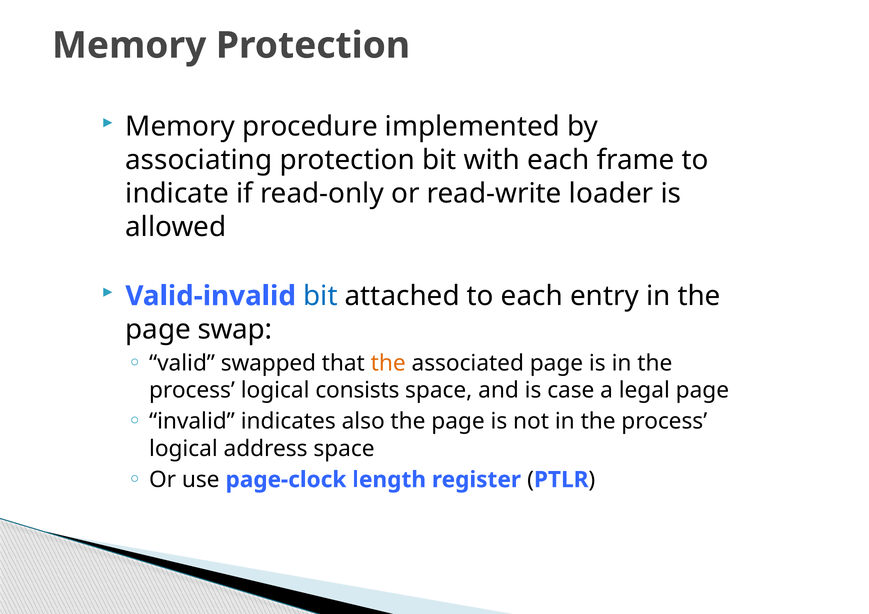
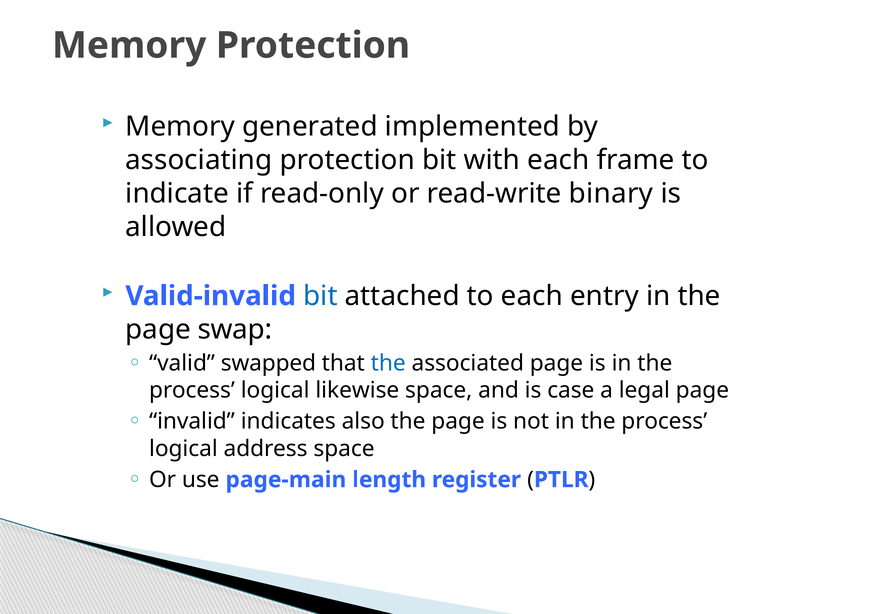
procedure: procedure -> generated (310, 127)
loader: loader -> binary (611, 194)
the colour: orange -> blue (388, 364)
consists: consists -> likewise (357, 391)
page-clock: page-clock -> page-main (286, 480)
